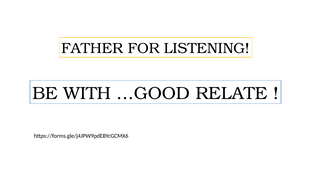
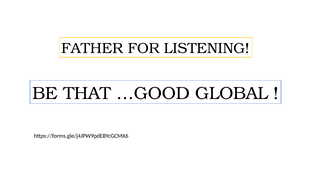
WITH: WITH -> THAT (87, 93)
RELATE: RELATE -> GLOBAL (232, 93)
